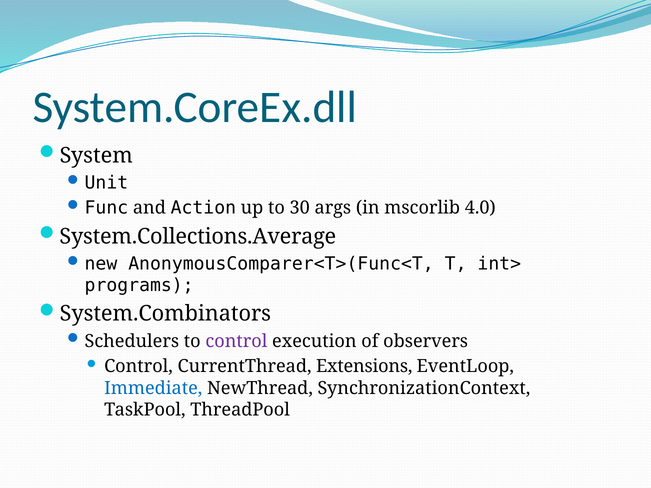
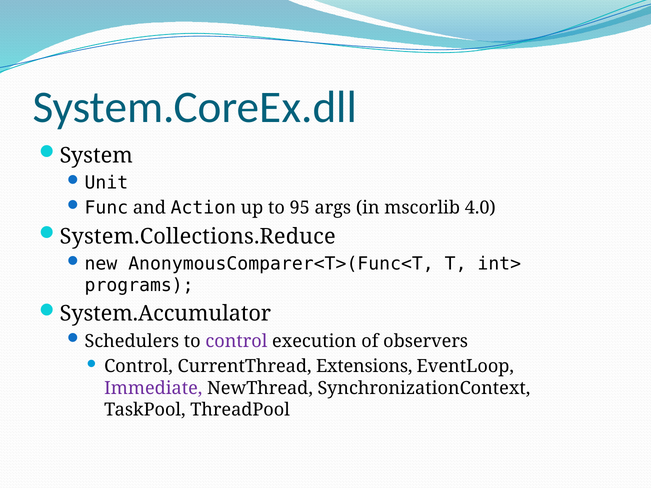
30: 30 -> 95 (300, 208)
System.Collections.Average: System.Collections.Average -> System.Collections.Reduce (198, 237)
System.Combinators: System.Combinators -> System.Accumulator (165, 314)
Immediate colour: blue -> purple (153, 388)
